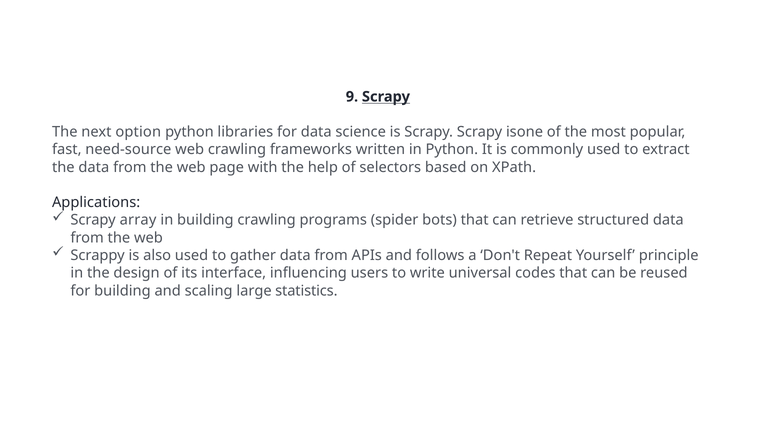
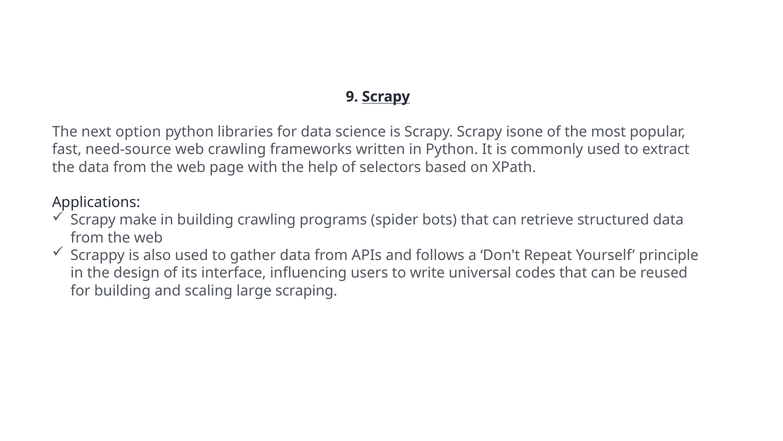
array: array -> make (138, 220)
statistics: statistics -> scraping (306, 290)
